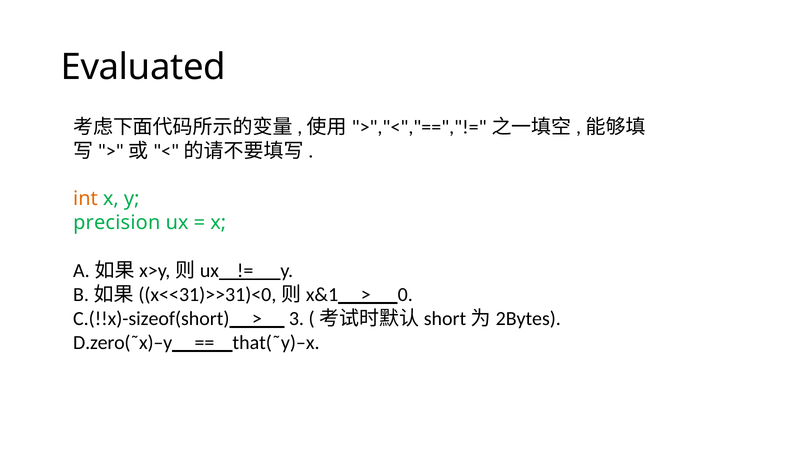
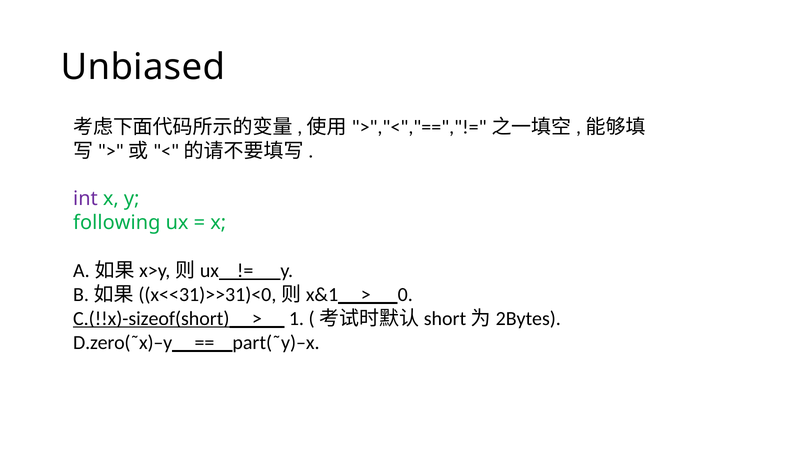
Evaluated: Evaluated -> Unbiased (143, 67)
int colour: orange -> purple (85, 199)
precision: precision -> following (117, 223)
C.(!!x)-sizeof(short underline: none -> present (151, 318)
3: 3 -> 1 (296, 318)
that(˜y)–x: that(˜y)–x -> part(˜y)–x (276, 342)
